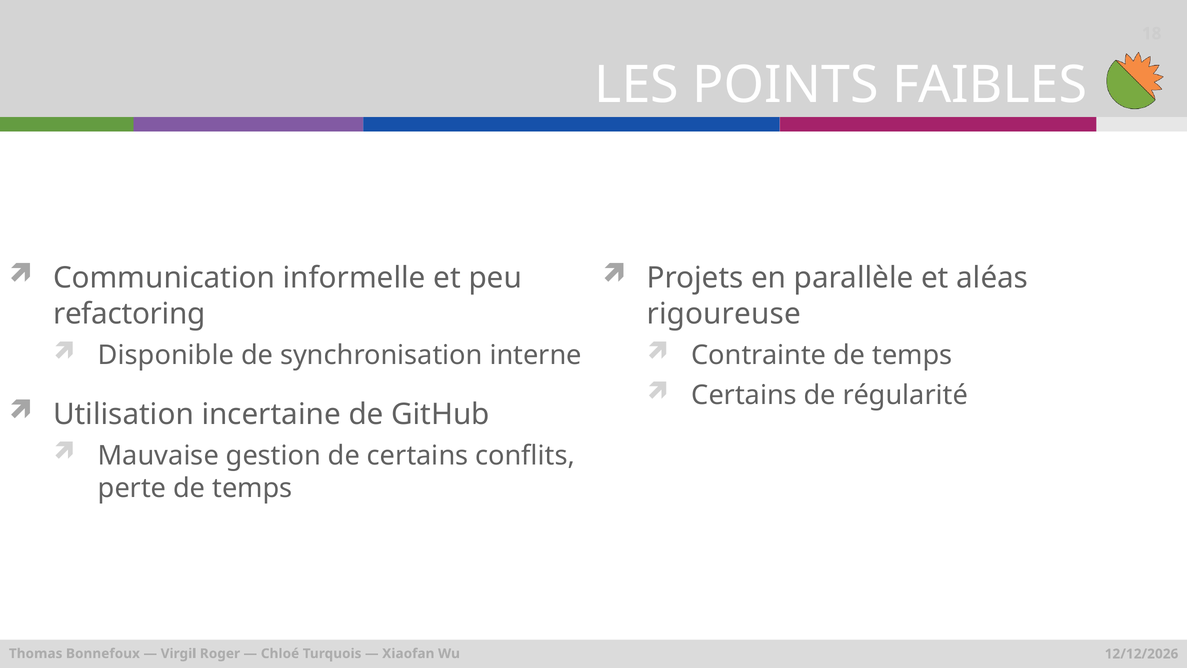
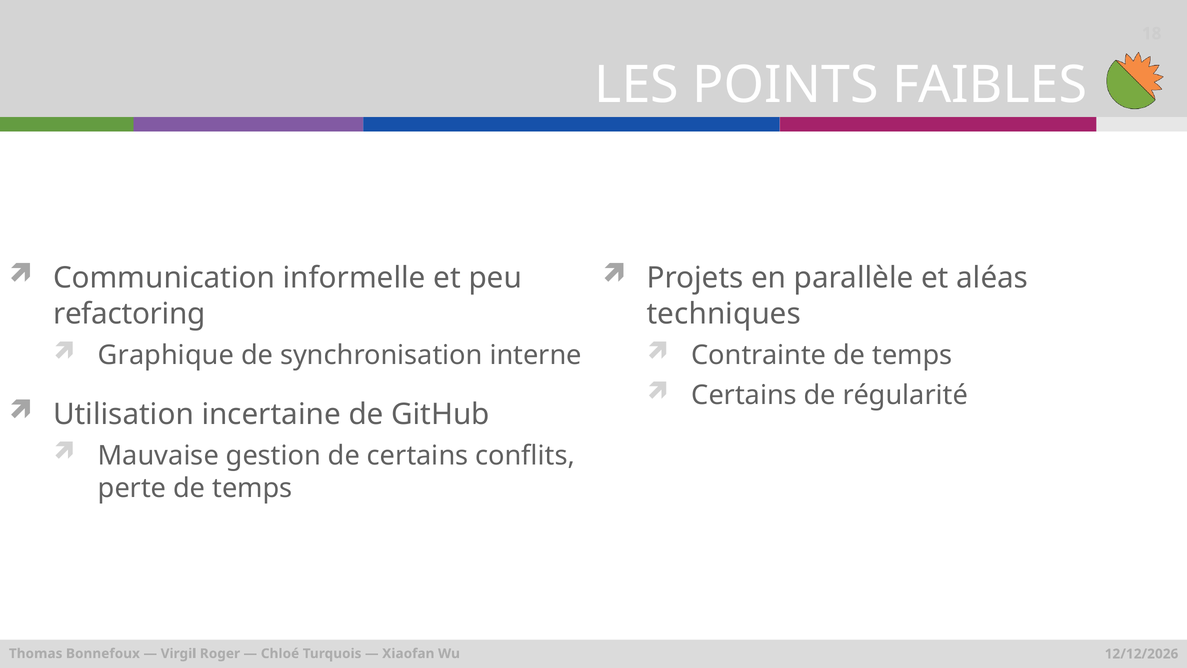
rigoureuse: rigoureuse -> techniques (724, 314)
Disponible: Disponible -> Graphique (166, 355)
